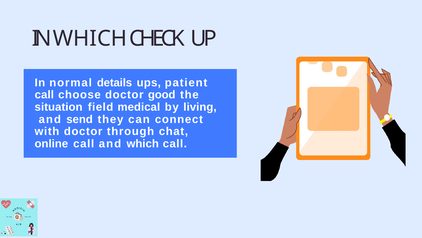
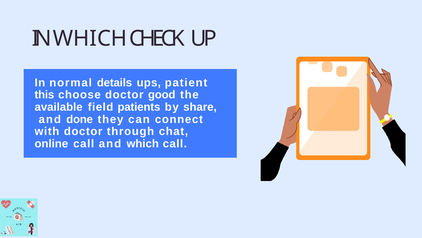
call: call -> this (44, 95)
situation: situation -> available (59, 107)
medical: medical -> patients (139, 107)
living: living -> share (200, 107)
send: send -> done (80, 119)
